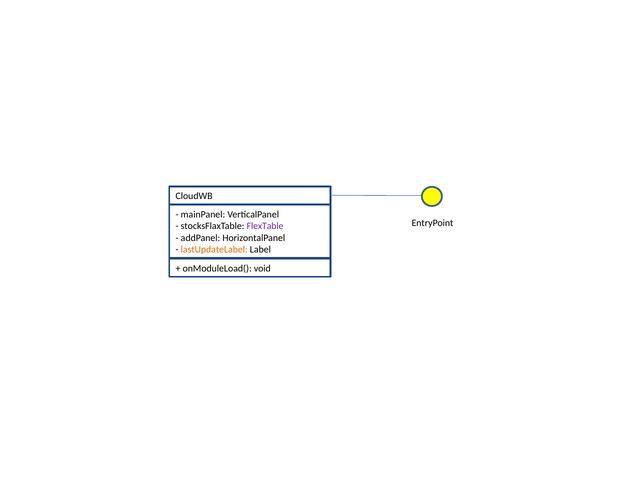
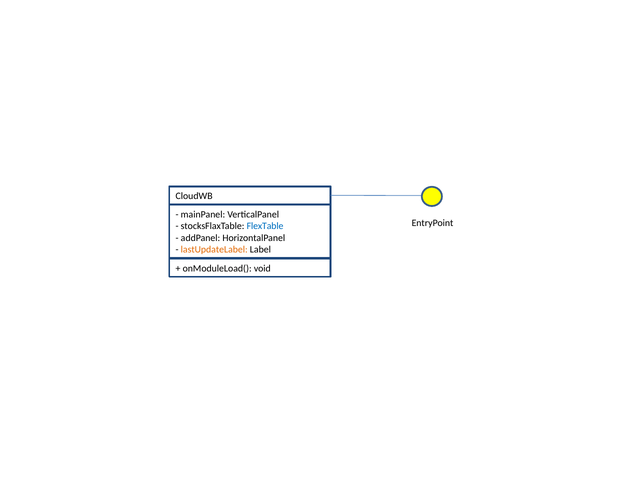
FlexTable colour: purple -> blue (265, 226)
